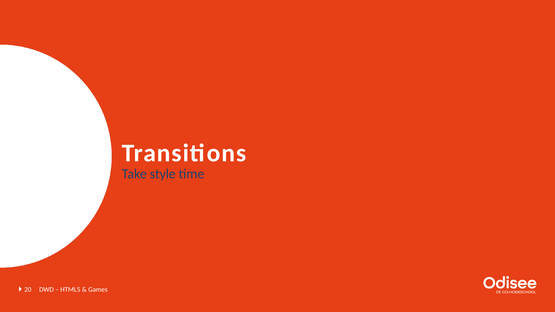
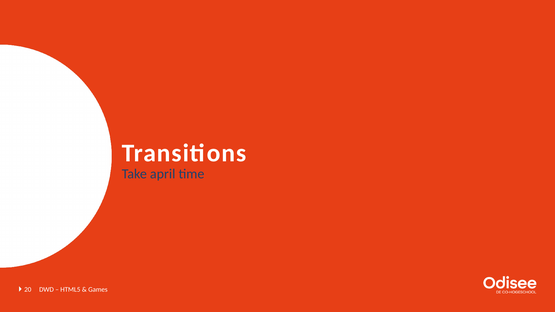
style: style -> april (163, 174)
